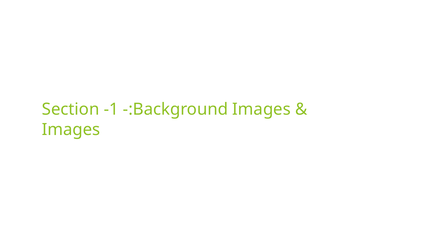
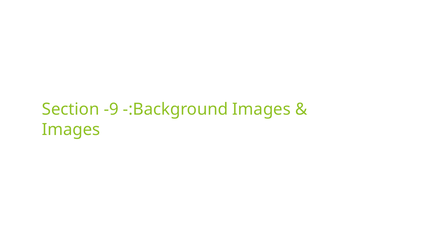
-1: -1 -> -9 (111, 109)
